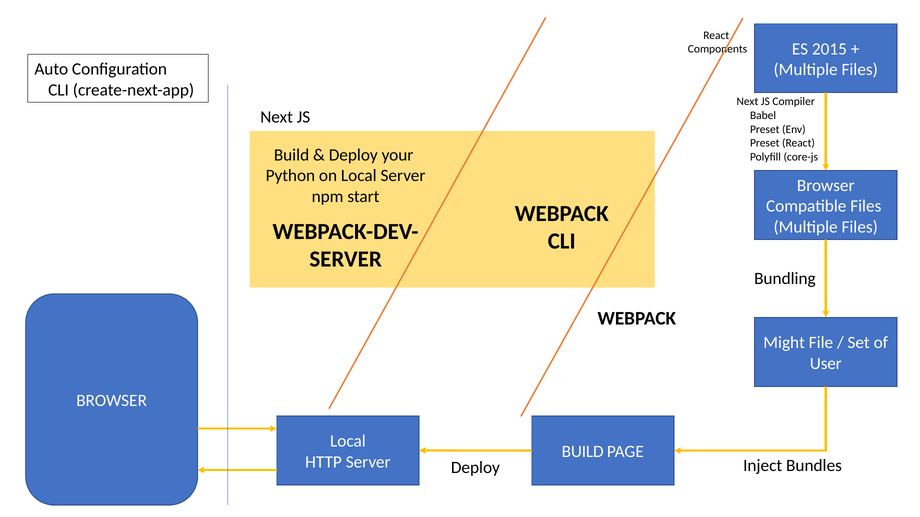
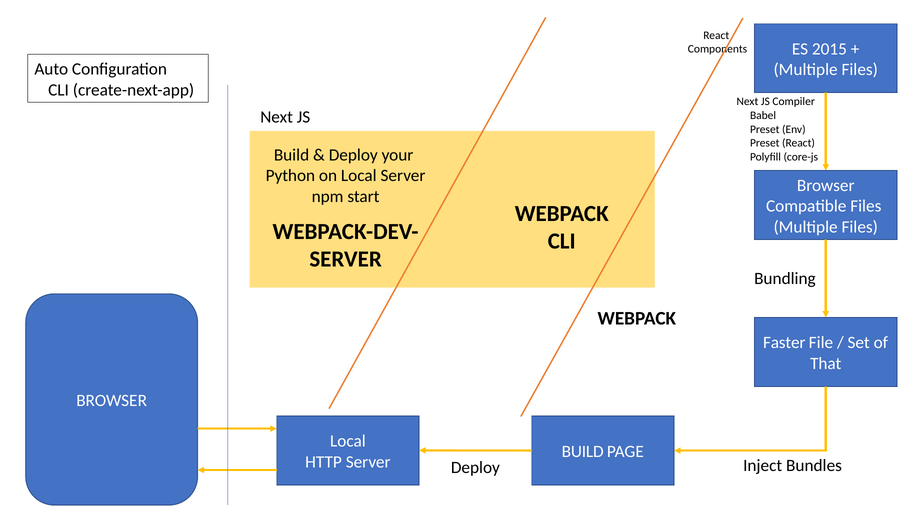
Might: Might -> Faster (784, 343)
User: User -> That (826, 364)
